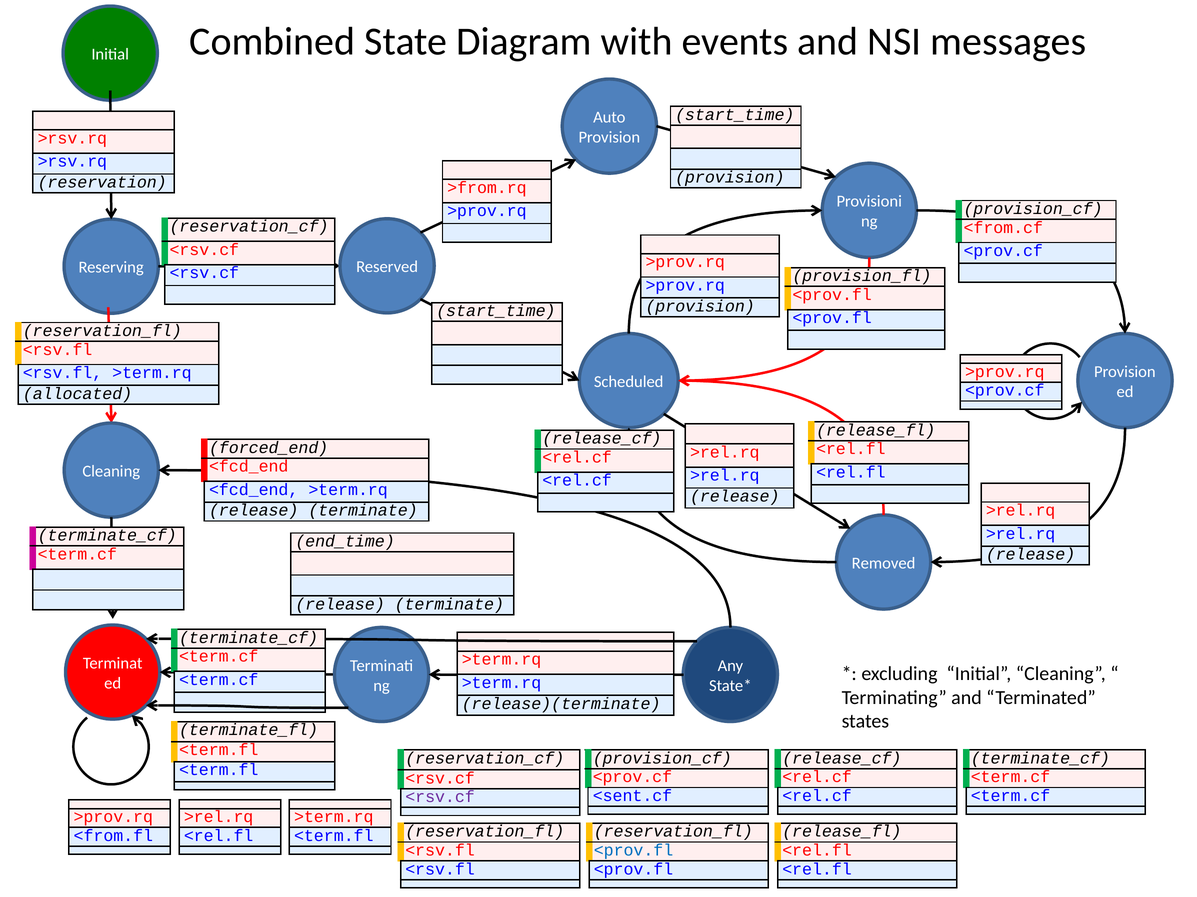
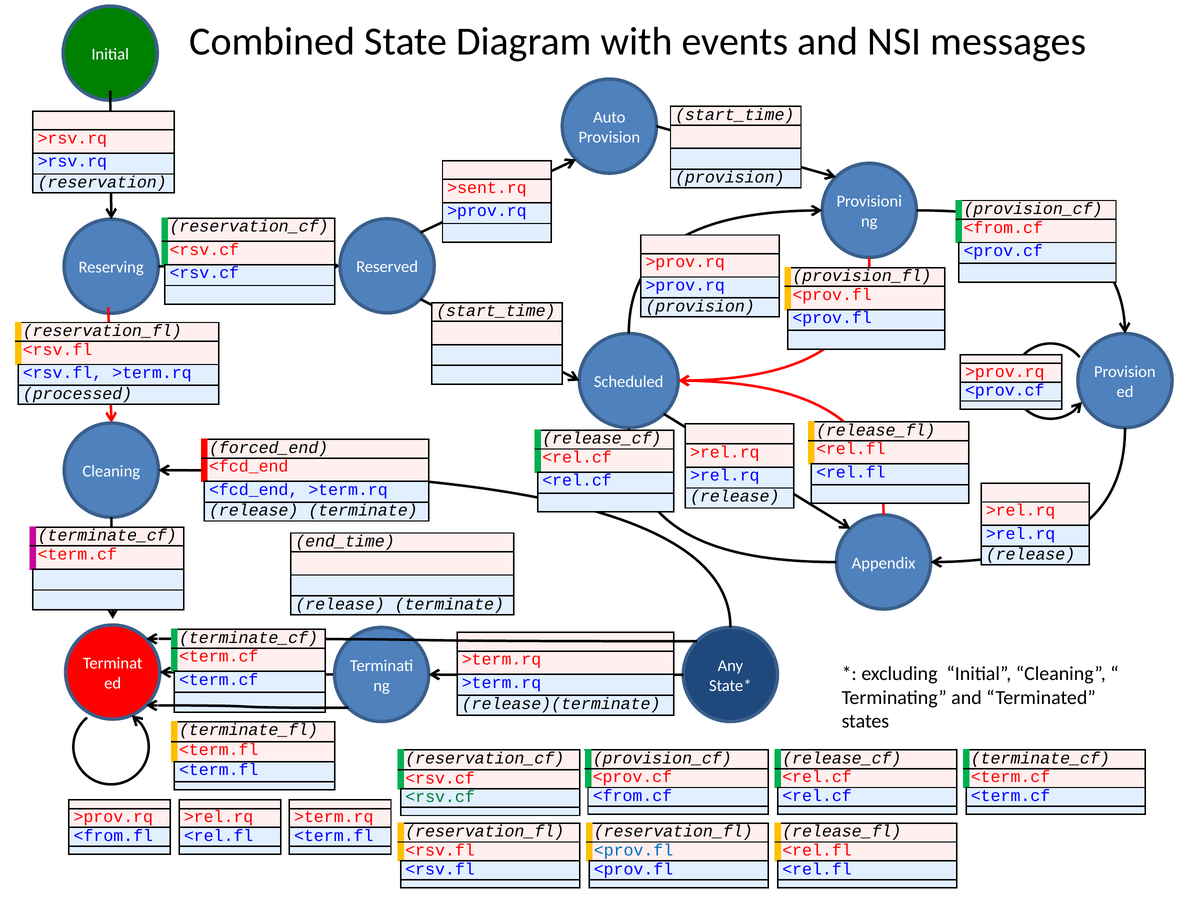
>from.rq: >from.rq -> >sent.rq (487, 188)
allocated: allocated -> processed (78, 394)
Removed: Removed -> Appendix (884, 564)
<sent.cf: <sent.cf -> <from.cf (632, 796)
<rsv.cf colour: purple -> green (440, 798)
